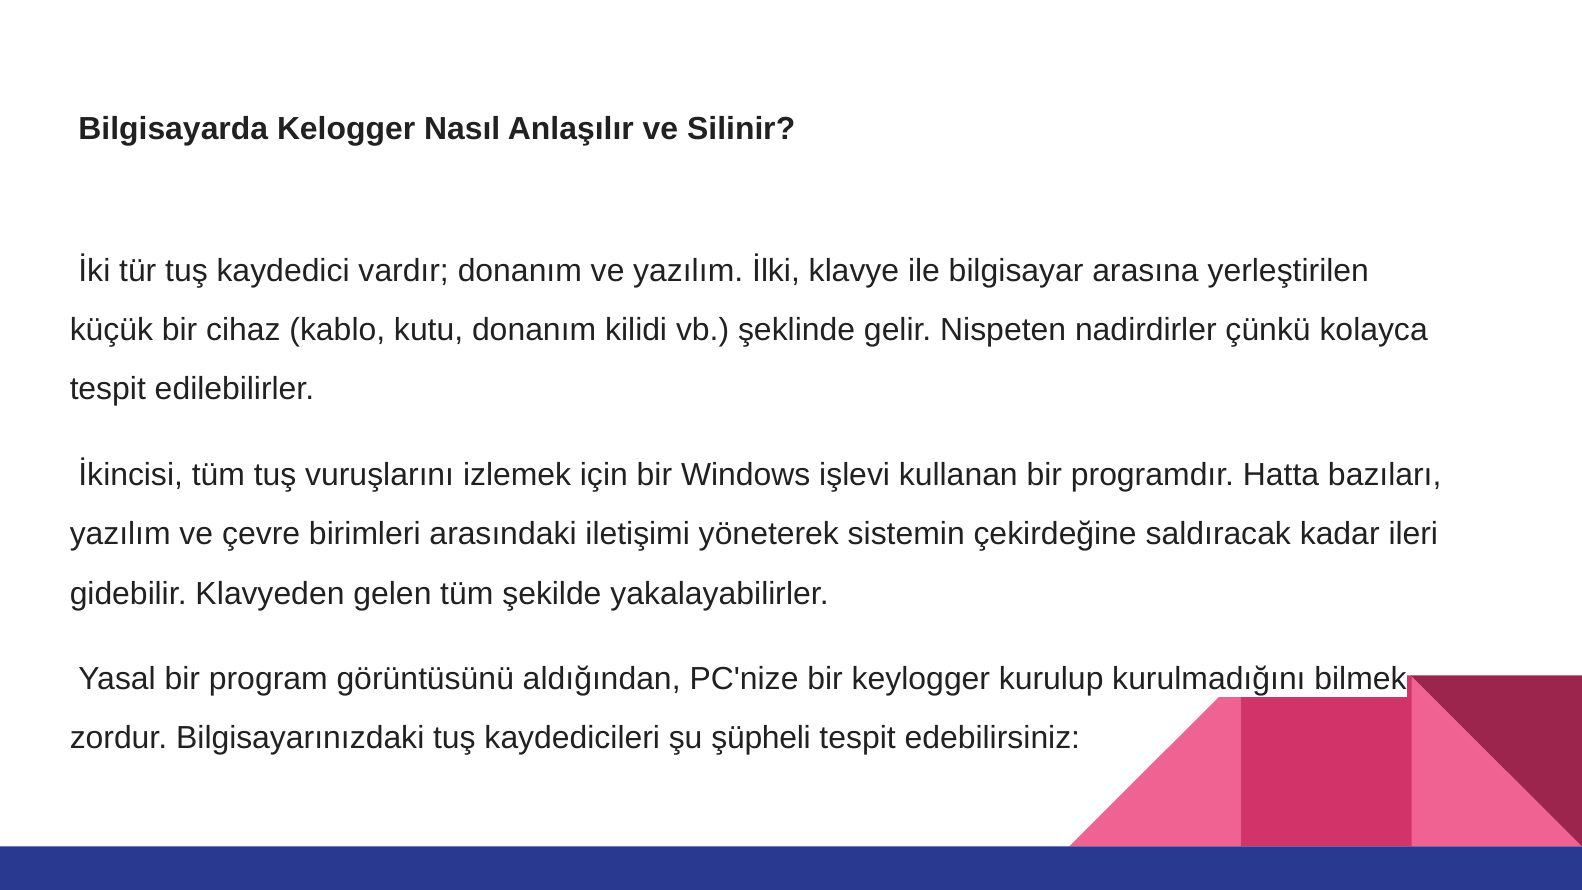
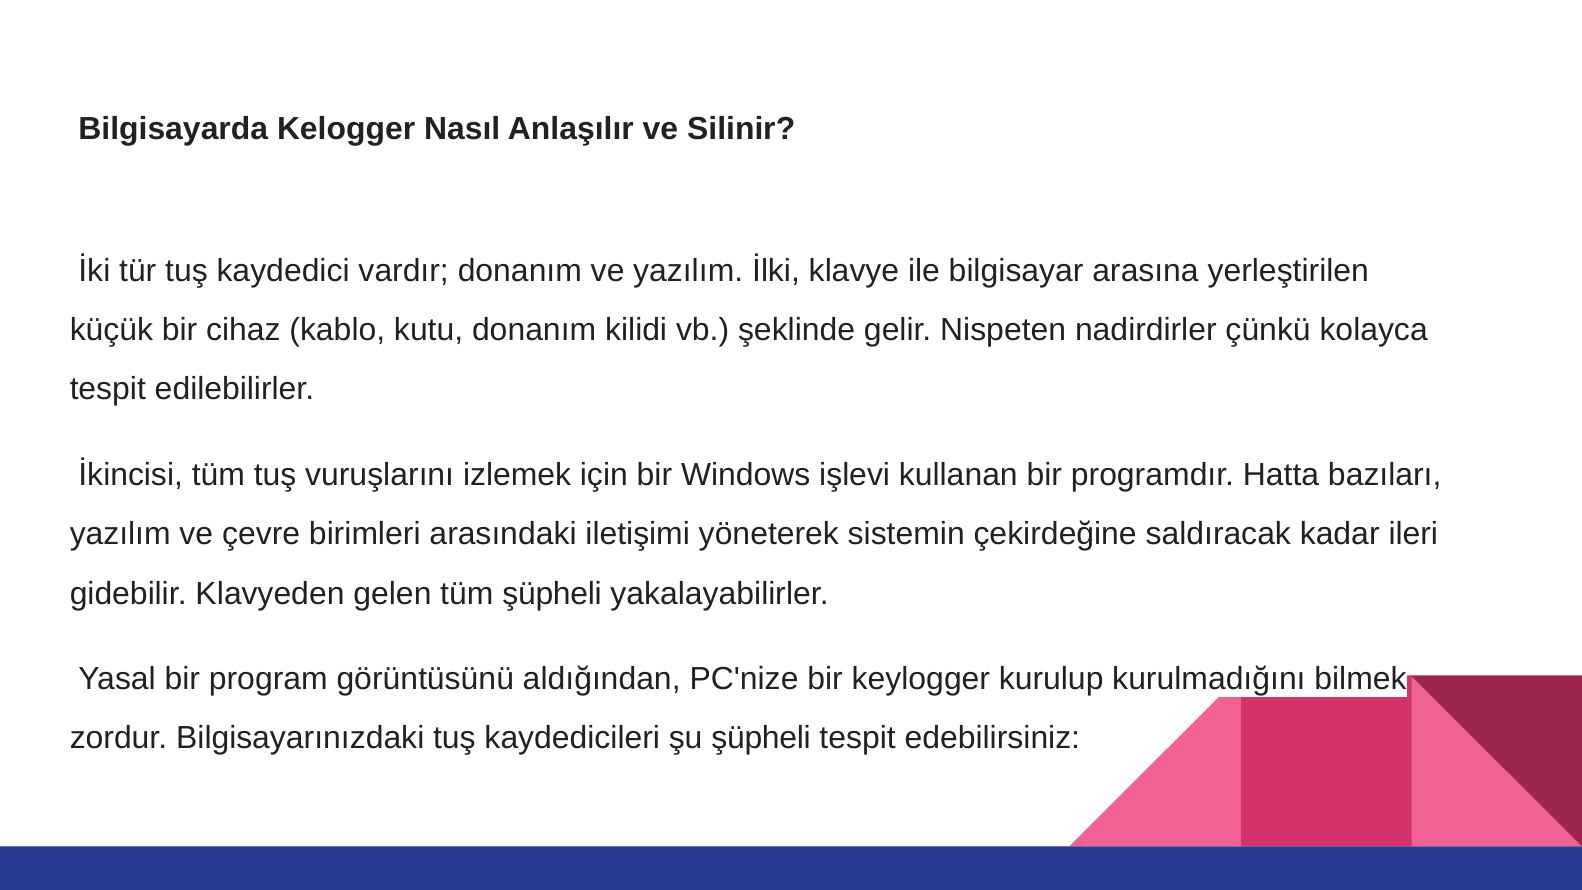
tüm şekilde: şekilde -> şüpheli (552, 593)
